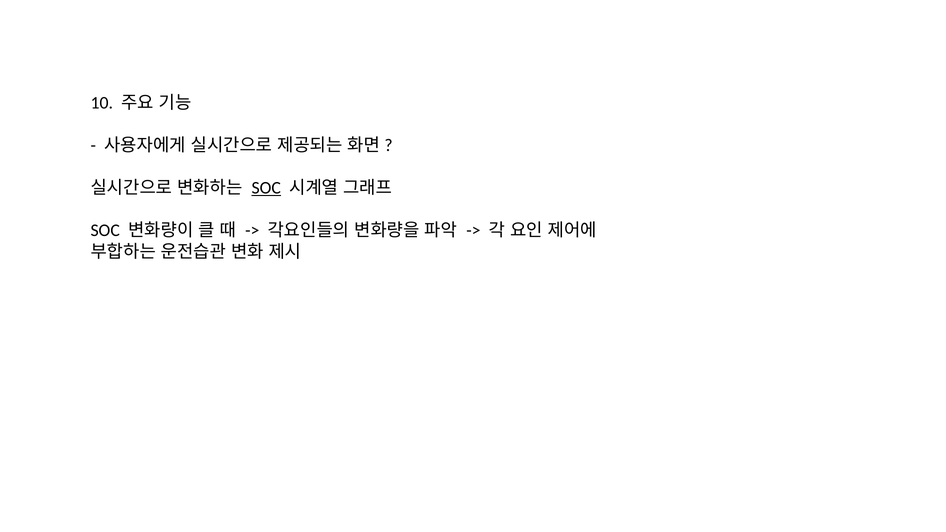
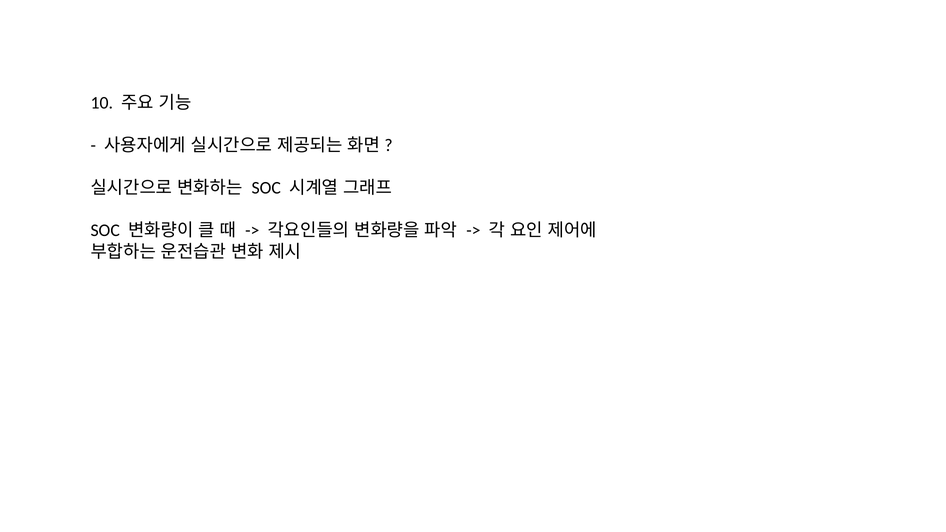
SOC underline: present -> none (266, 188)
